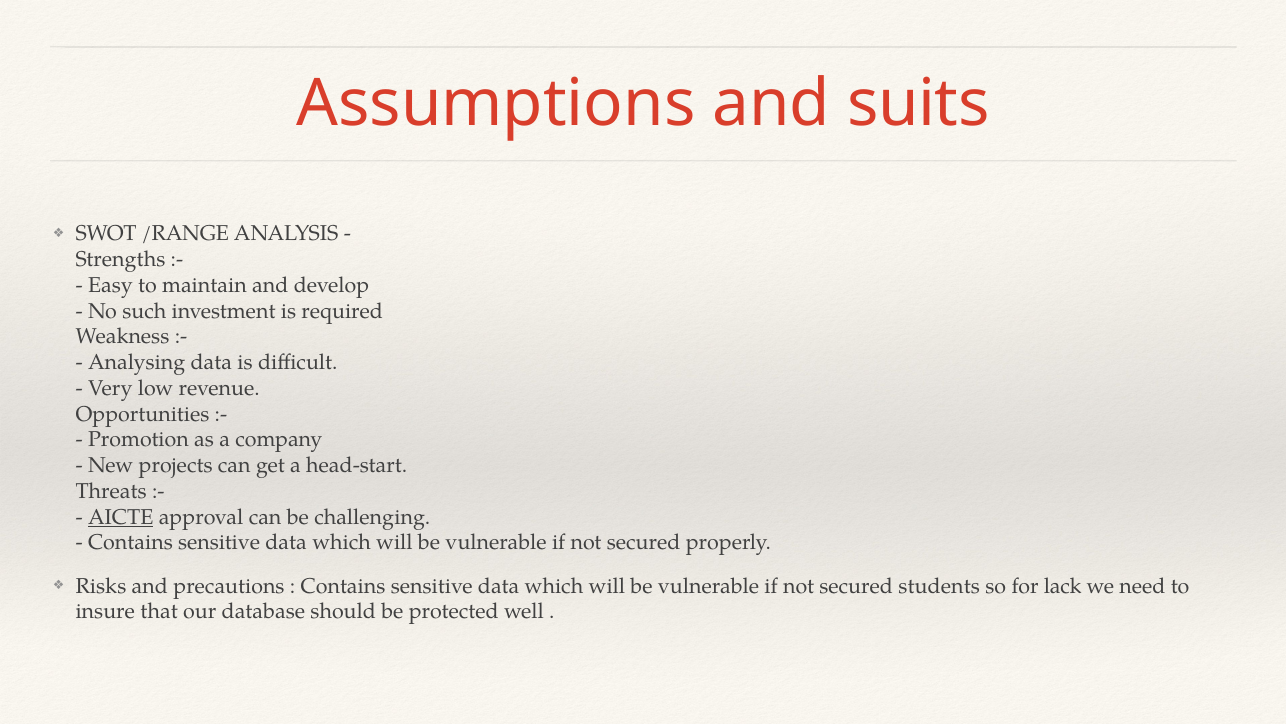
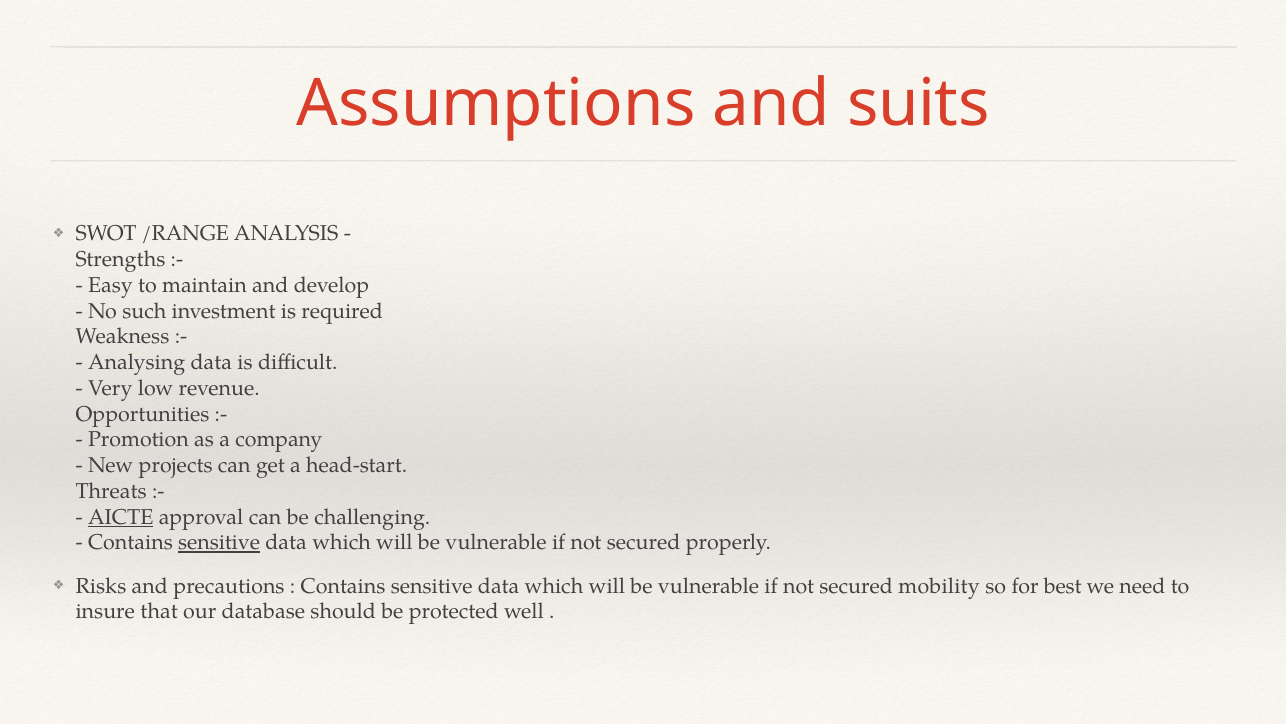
sensitive underline: none -> present (219, 542)
students: students -> mobility (939, 586)
lack: lack -> best (1063, 586)
